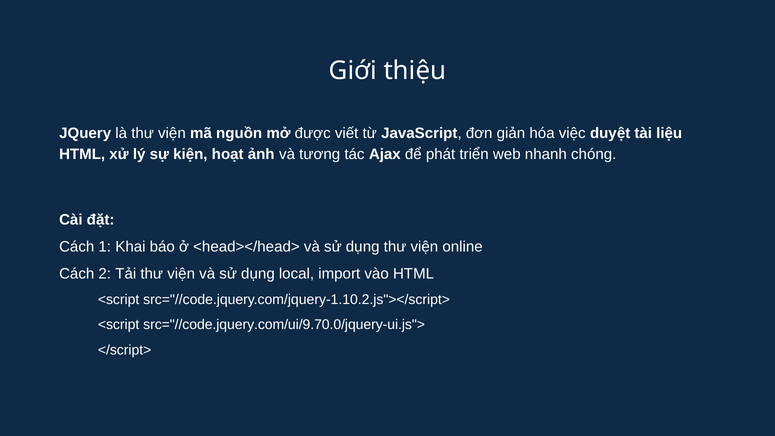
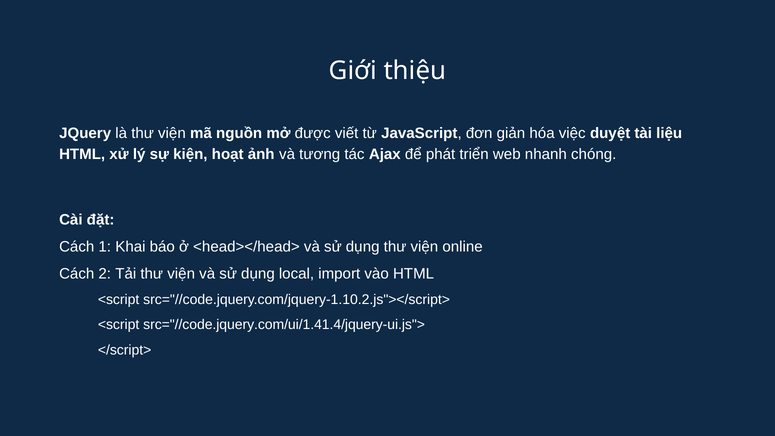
src="//code.jquery.com/ui/9.70.0/jquery-ui.js">: src="//code.jquery.com/ui/9.70.0/jquery-ui.js"> -> src="//code.jquery.com/ui/1.41.4/jquery-ui.js"> (284, 325)
